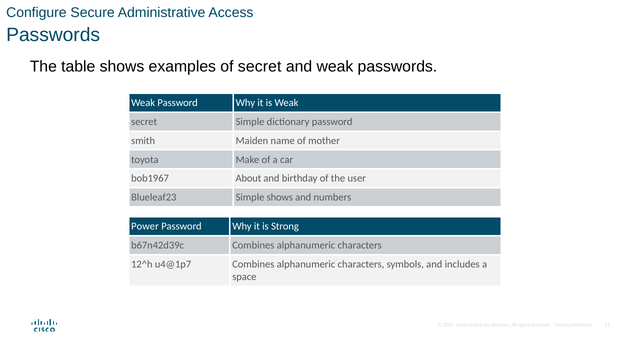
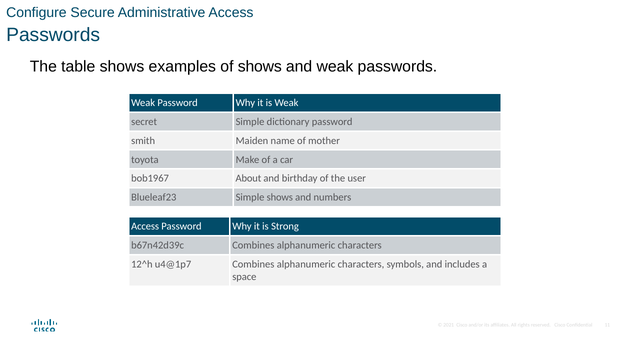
of secret: secret -> shows (260, 67)
Power: Power -> Access (145, 227)
